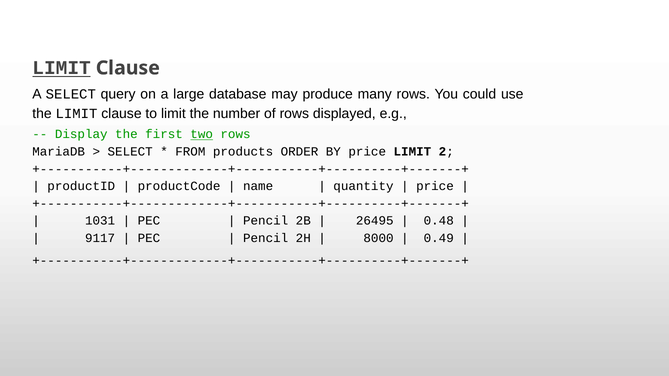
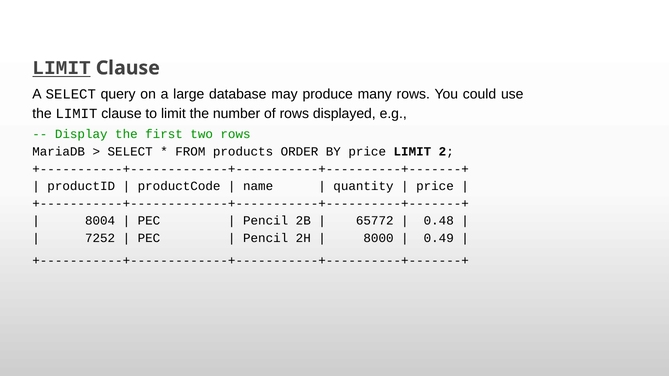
two underline: present -> none (202, 134)
1031: 1031 -> 8004 (100, 221)
26495: 26495 -> 65772 (375, 221)
9117: 9117 -> 7252 (100, 238)
